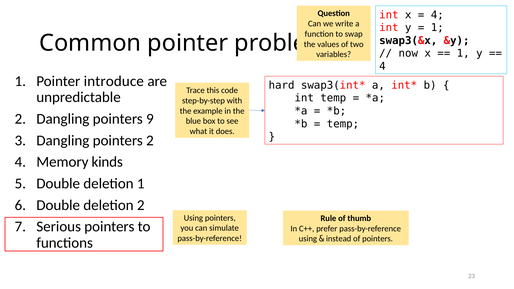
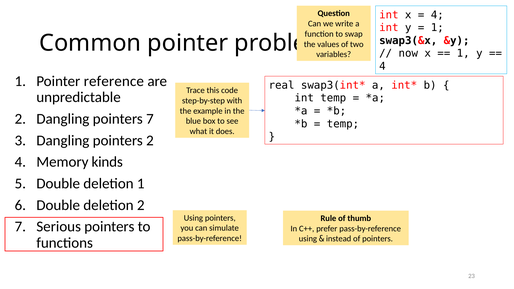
introduce: introduce -> reference (114, 81)
hard: hard -> real (282, 85)
pointers 9: 9 -> 7 (150, 119)
